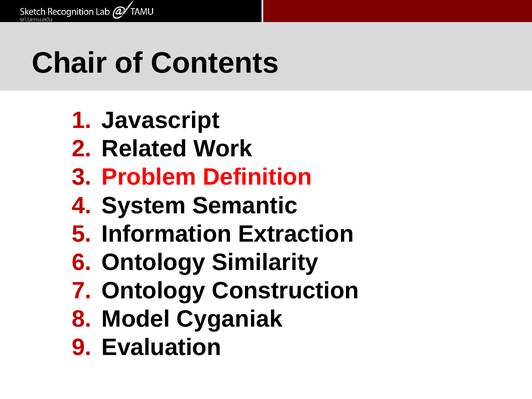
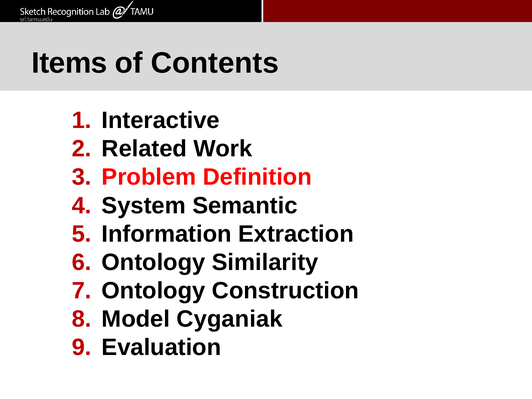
Chair: Chair -> Items (69, 63)
Javascript: Javascript -> Interactive (161, 120)
